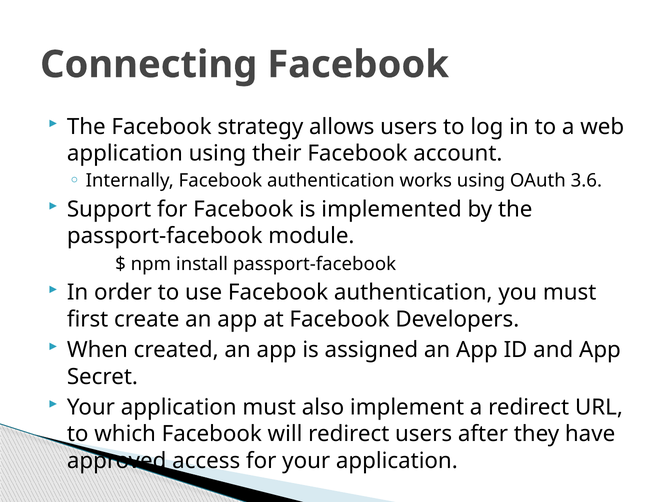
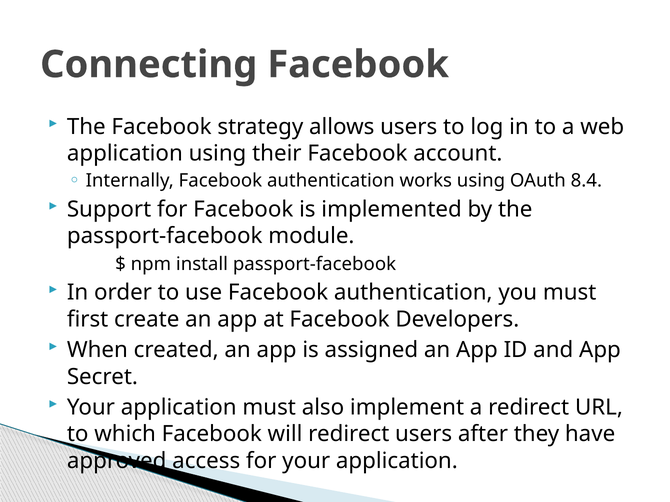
3.6: 3.6 -> 8.4 (586, 181)
